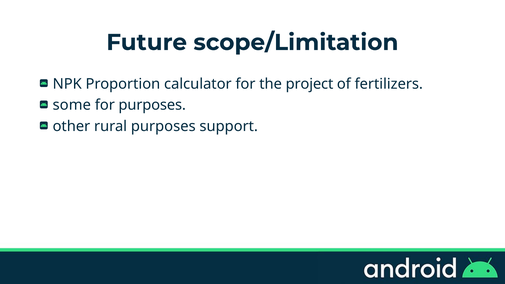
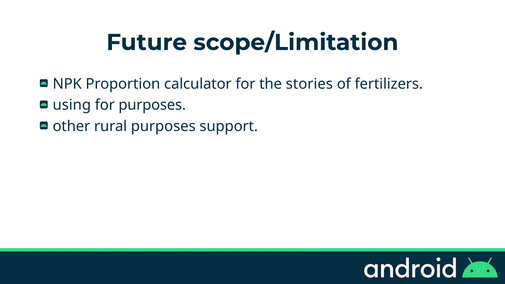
project: project -> stories (309, 84)
some: some -> using (72, 105)
